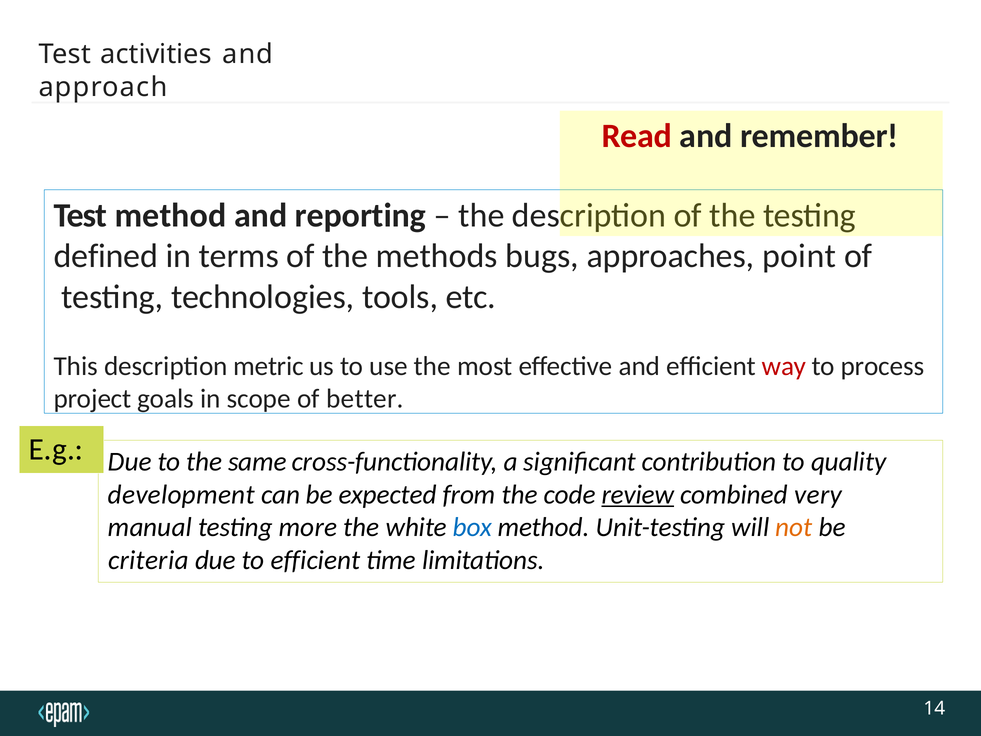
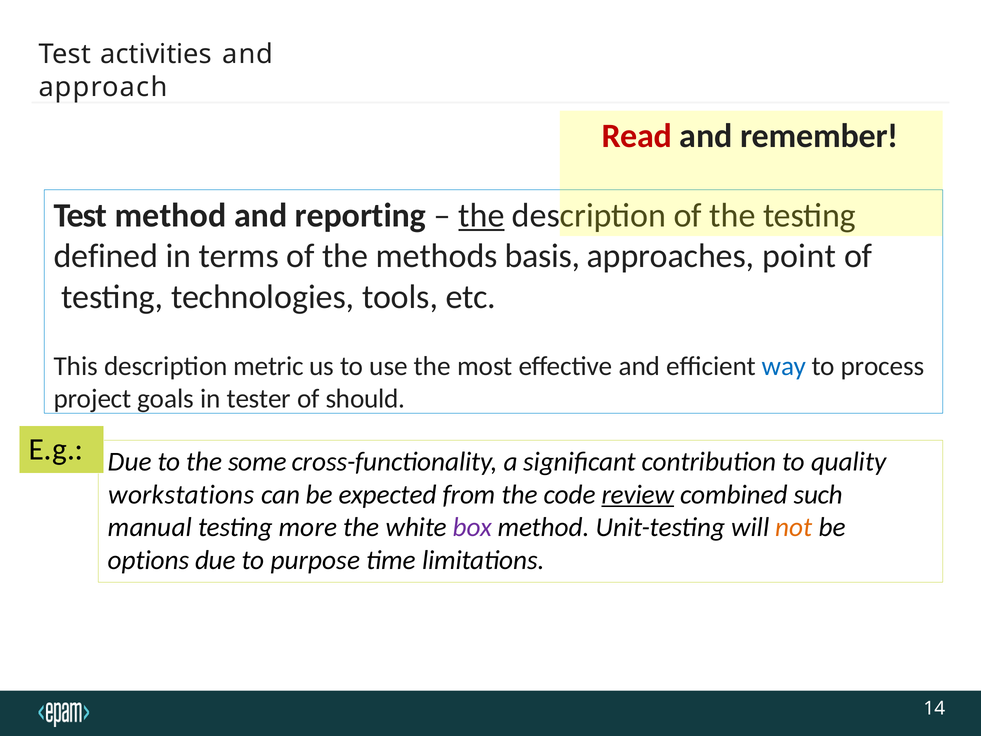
the underline: none -> present (481, 215)
bugs: bugs -> basis (542, 256)
way colour: red -> blue (784, 366)
scope: scope -> tester (259, 399)
better: better -> should (365, 399)
same: same -> some (257, 462)
development: development -> workstations (181, 494)
very: very -> such (818, 494)
box colour: blue -> purple (472, 527)
criteria: criteria -> options (149, 560)
to efficient: efficient -> purpose (315, 560)
